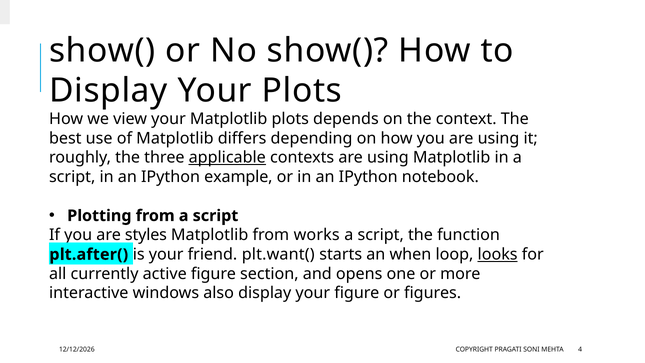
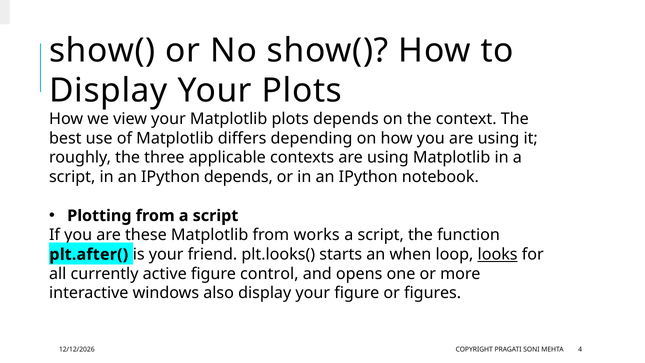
applicable underline: present -> none (227, 158)
IPython example: example -> depends (238, 177)
styles: styles -> these (146, 235)
plt.want(: plt.want( -> plt.looks( (278, 254)
section: section -> control (269, 274)
